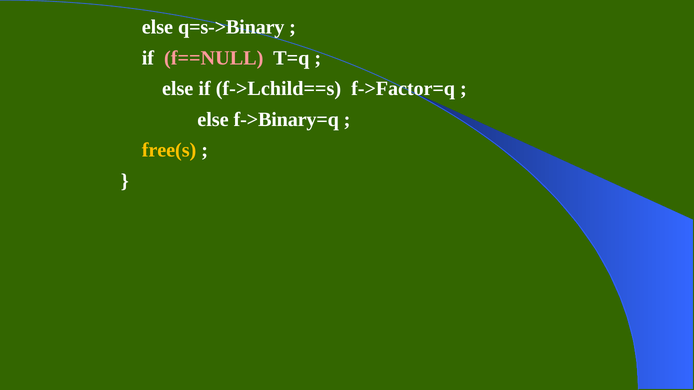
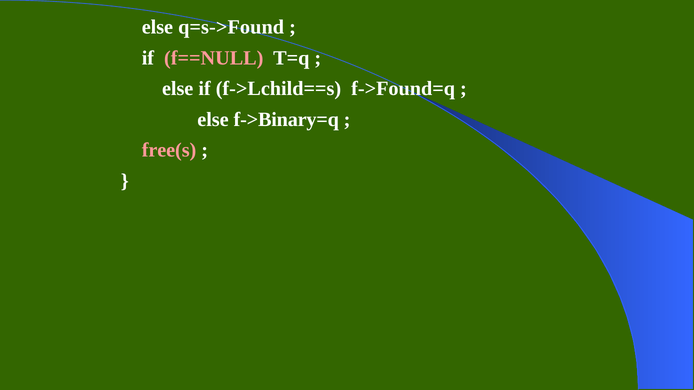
q=s->Binary: q=s->Binary -> q=s->Found (231, 27)
f->Factor=q: f->Factor=q -> f->Found=q (403, 89)
free(s colour: yellow -> pink (169, 150)
